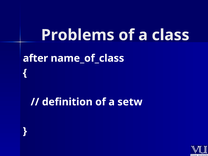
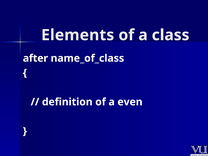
Problems: Problems -> Elements (78, 35)
setw: setw -> even (130, 102)
